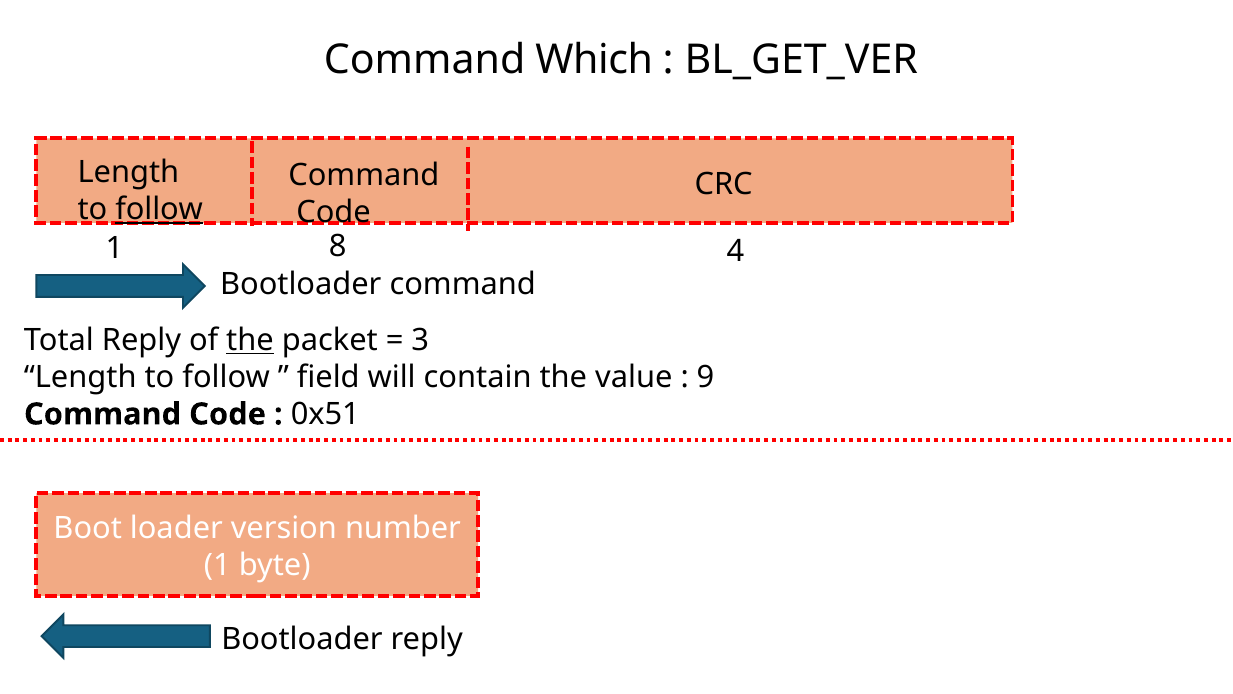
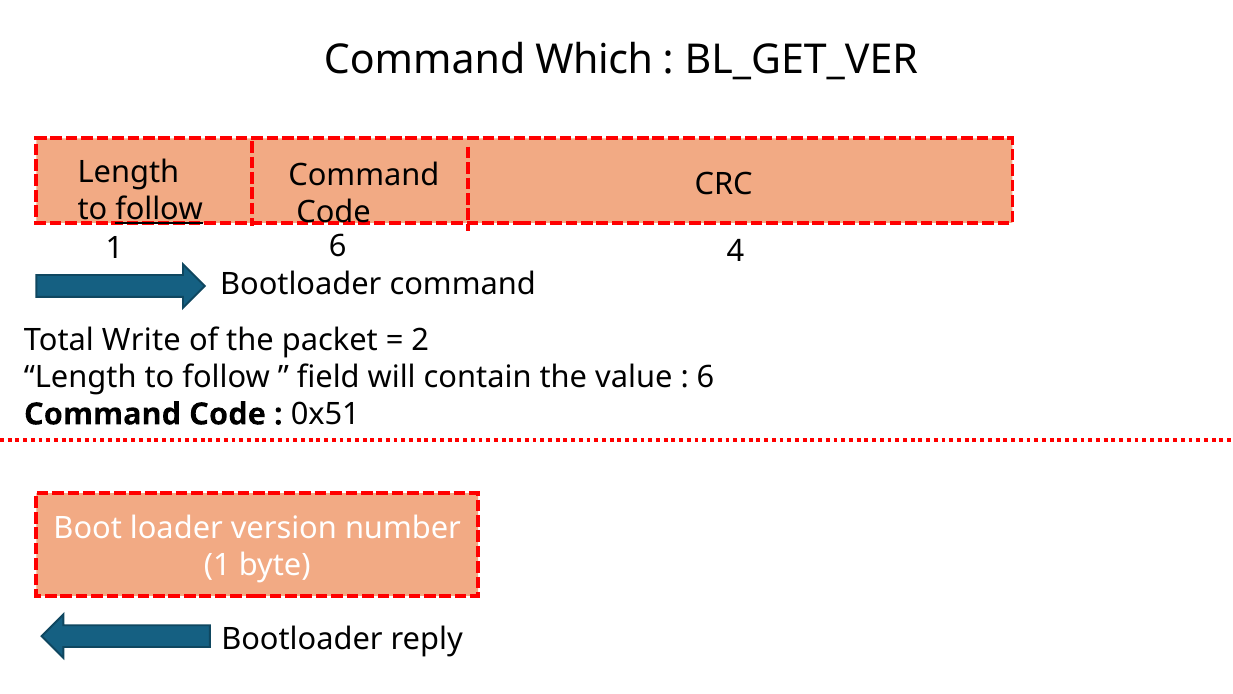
8: 8 -> 6 (338, 246)
Total Reply: Reply -> Write (141, 340)
the underline: present -> none (250, 340)
3: 3 -> 2 (420, 340)
9: 9 -> 6 (706, 377)
